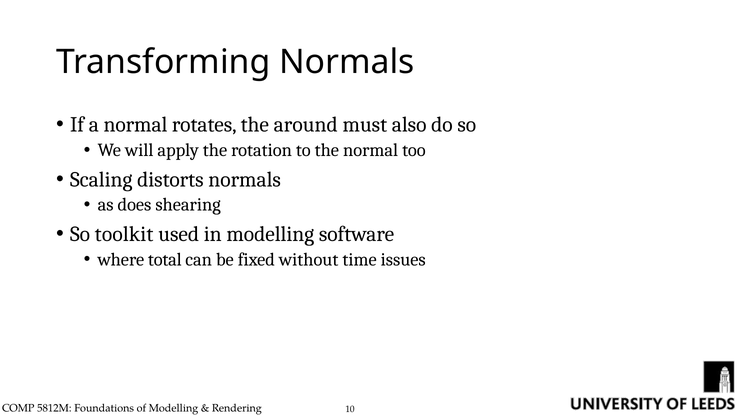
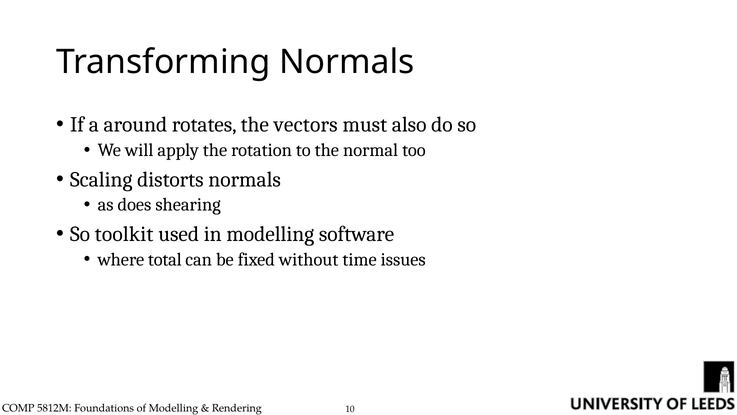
a normal: normal -> around (135, 125)
around: around -> vectors (306, 125)
